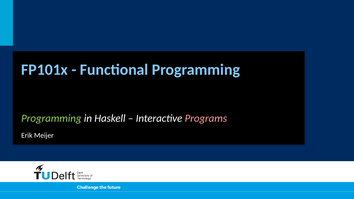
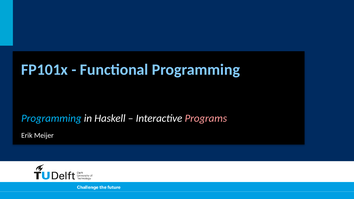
Programming colour: light green -> light blue (51, 119)
